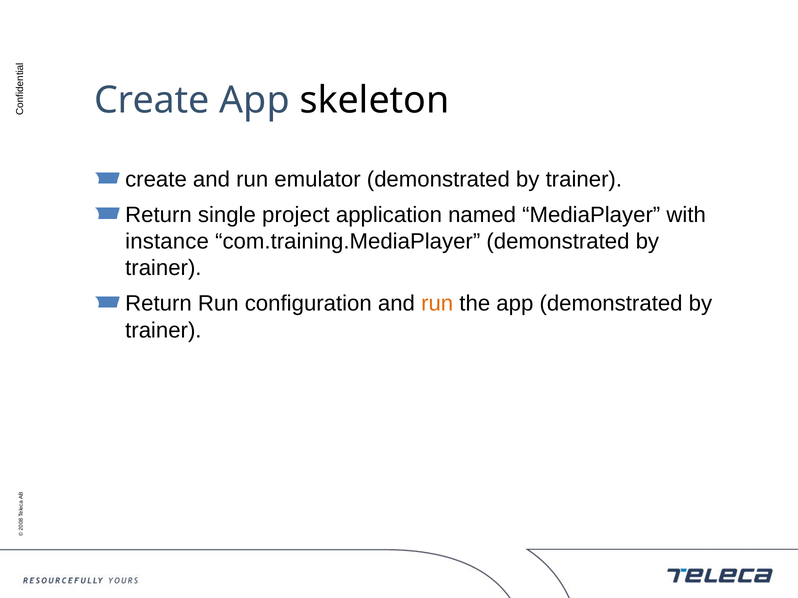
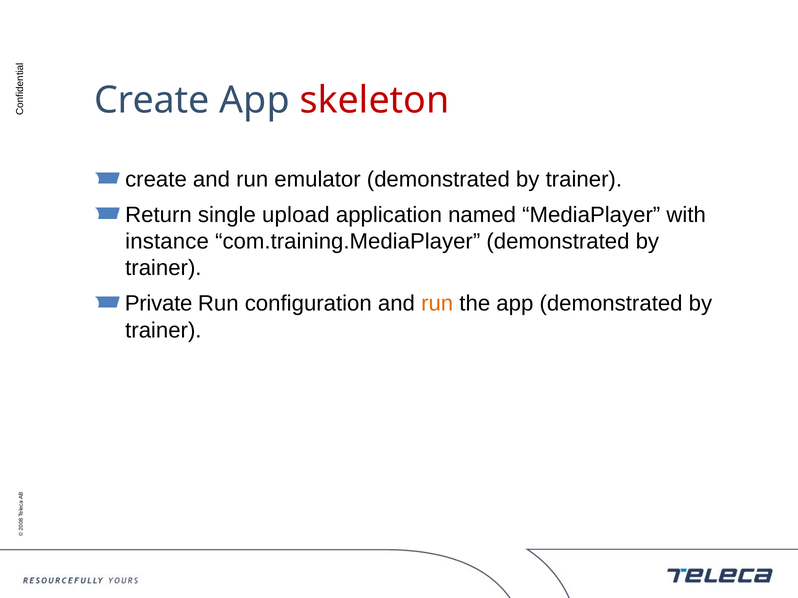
skeleton colour: black -> red (374, 100)
project: project -> upload (296, 215)
Return: Return -> Private (159, 304)
